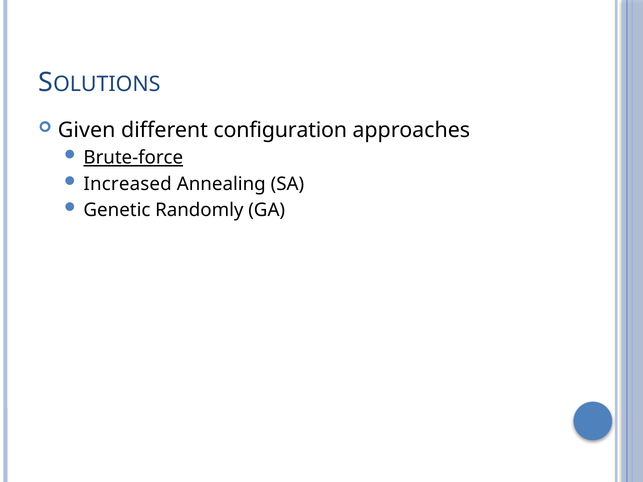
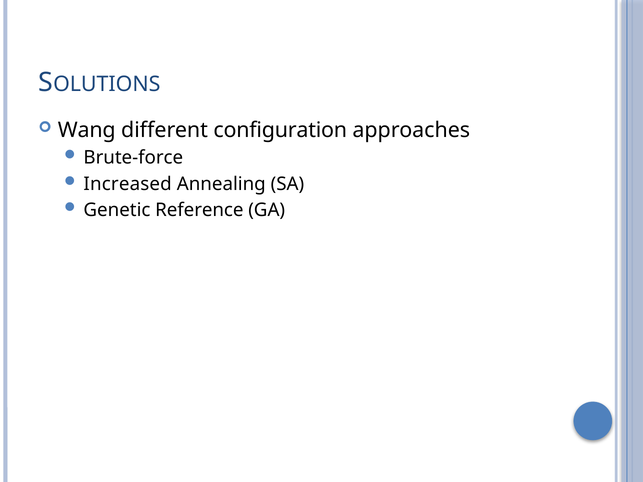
Given: Given -> Wang (87, 130)
Brute-force underline: present -> none (133, 158)
Randomly: Randomly -> Reference (199, 210)
